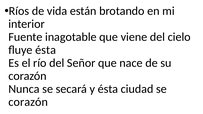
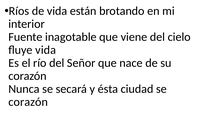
fluye ésta: ésta -> vida (46, 50)
